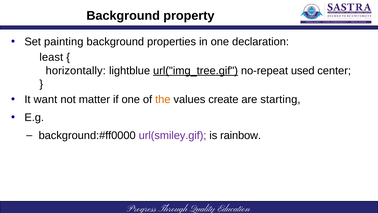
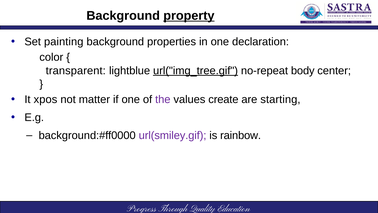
property underline: none -> present (189, 16)
least: least -> color (51, 57)
horizontally: horizontally -> transparent (76, 70)
used: used -> body (303, 70)
want: want -> xpos (45, 99)
the colour: orange -> purple (163, 99)
